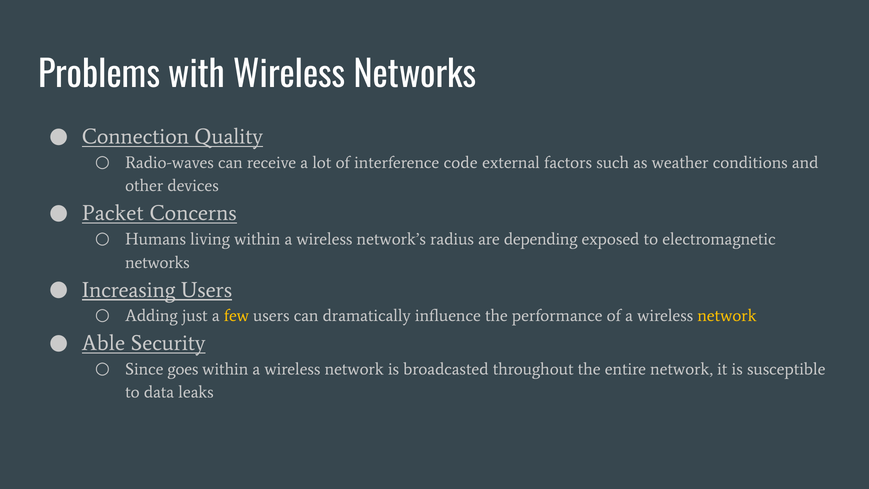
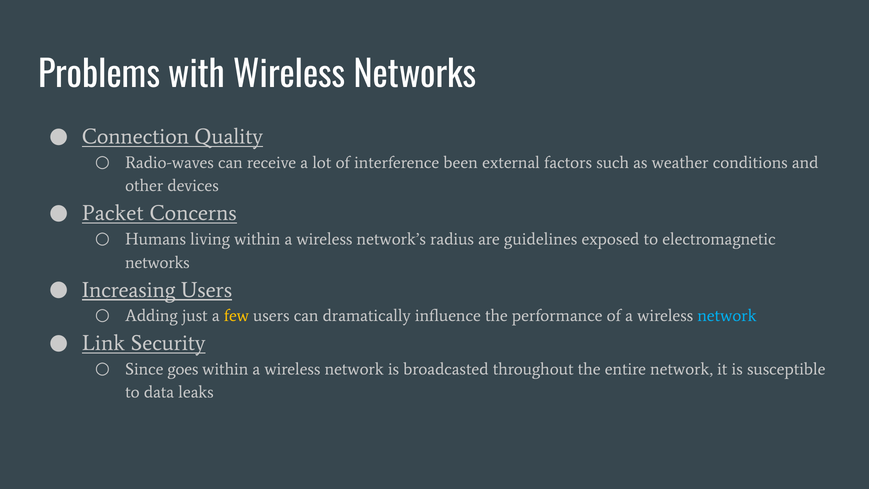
code: code -> been (461, 163)
depending: depending -> guidelines (541, 239)
network colour: yellow -> light blue (727, 316)
Able: Able -> Link (103, 343)
